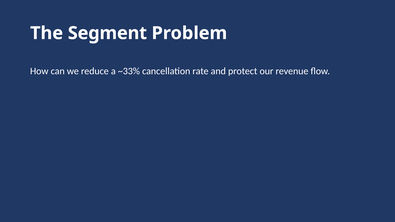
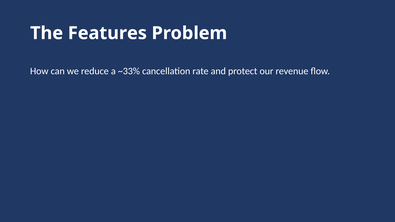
Segment: Segment -> Features (107, 33)
